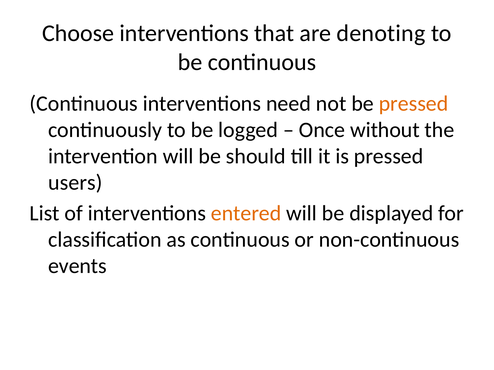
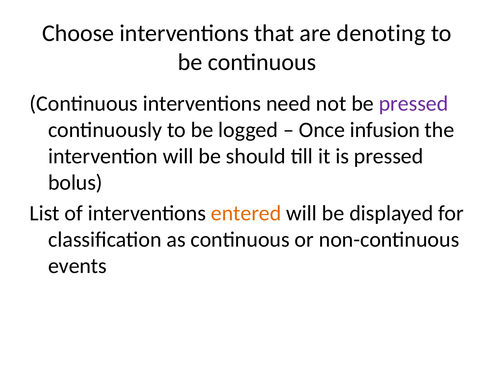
pressed colour: orange -> purple (414, 104)
without: without -> infusion (385, 130)
users: users -> bolus (75, 183)
